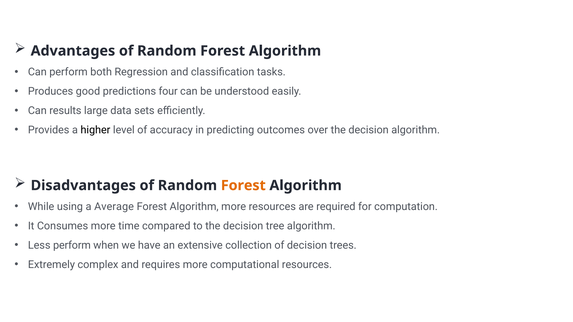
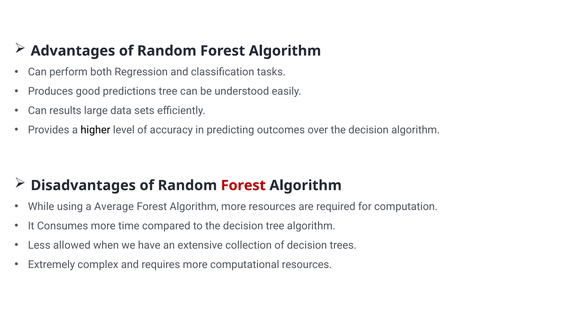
predictions four: four -> tree (168, 91)
Forest colour: orange -> red (243, 186)
Less perform: perform -> allowed (72, 246)
